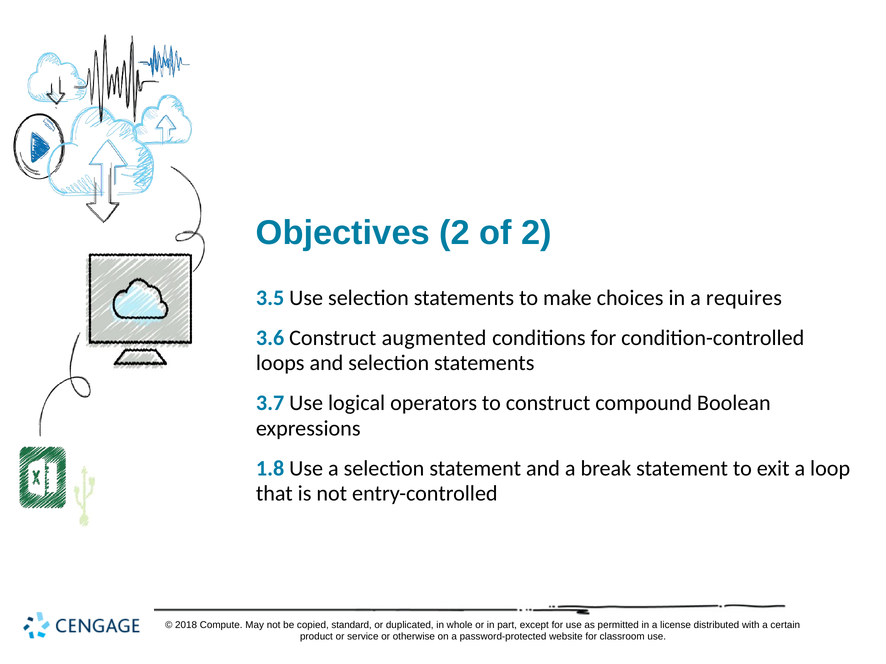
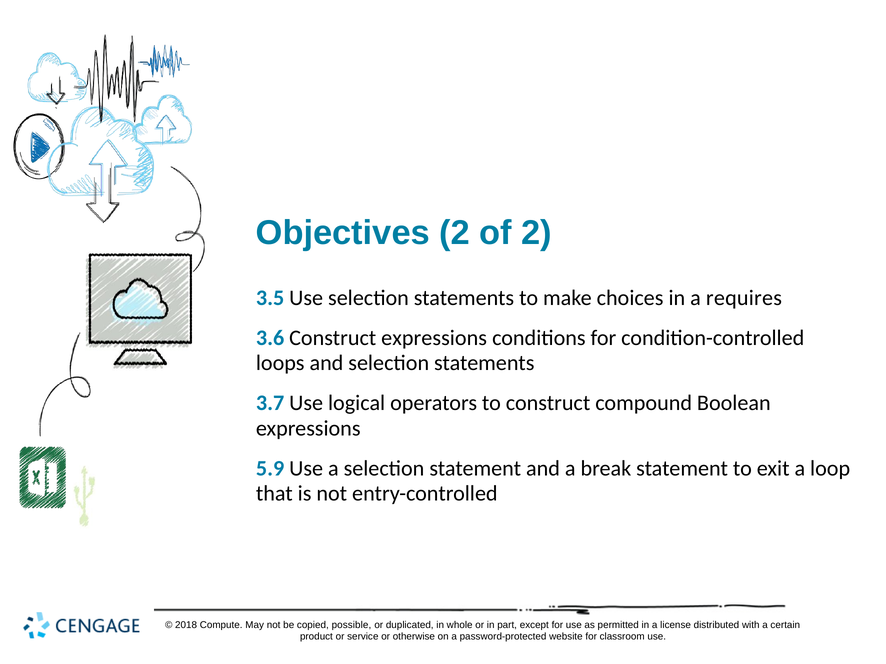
Construct augmented: augmented -> expressions (434, 338)
1.8: 1.8 -> 5.9 (270, 469)
standard: standard -> possible (351, 625)
